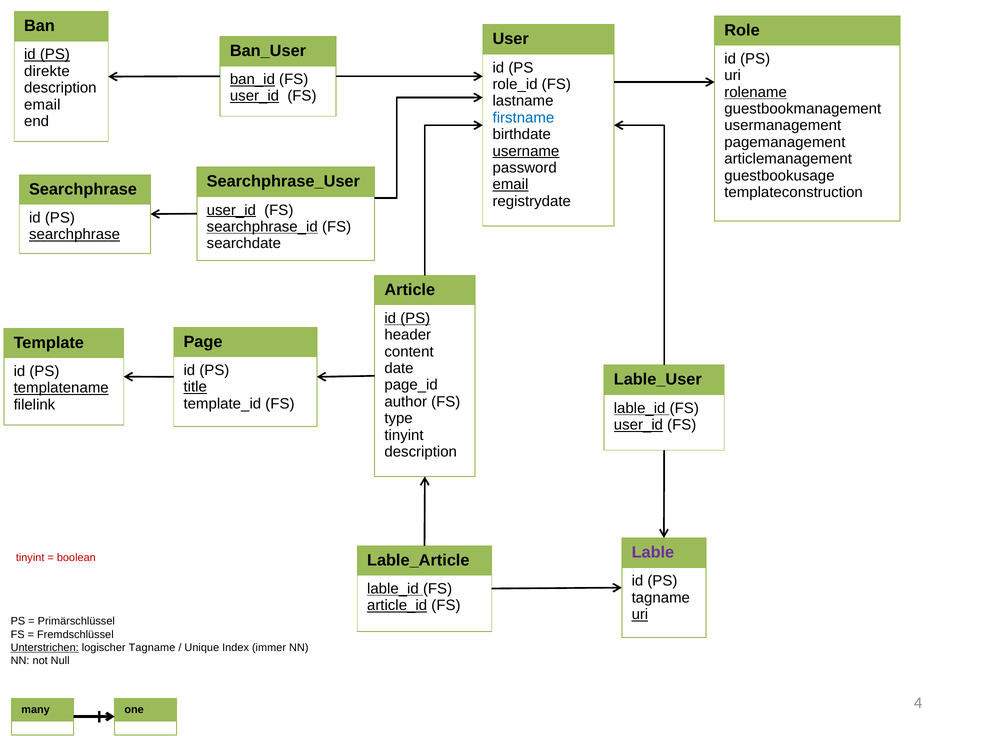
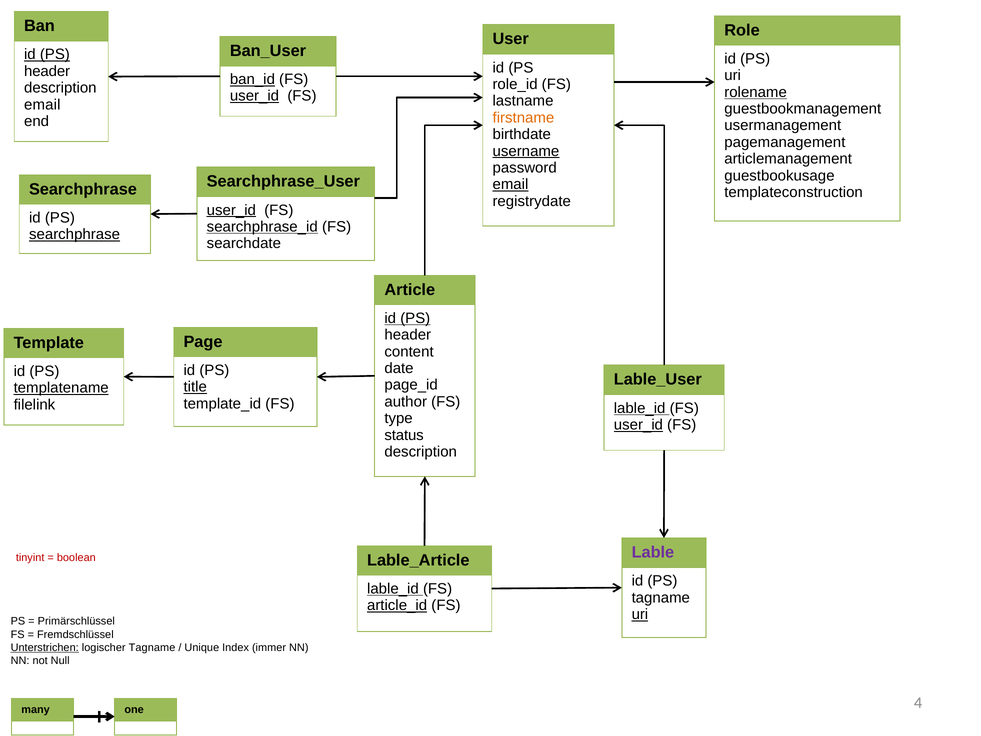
direkte: direkte -> header (47, 71)
firstname colour: blue -> orange (523, 118)
tinyint: tinyint -> status (404, 435)
